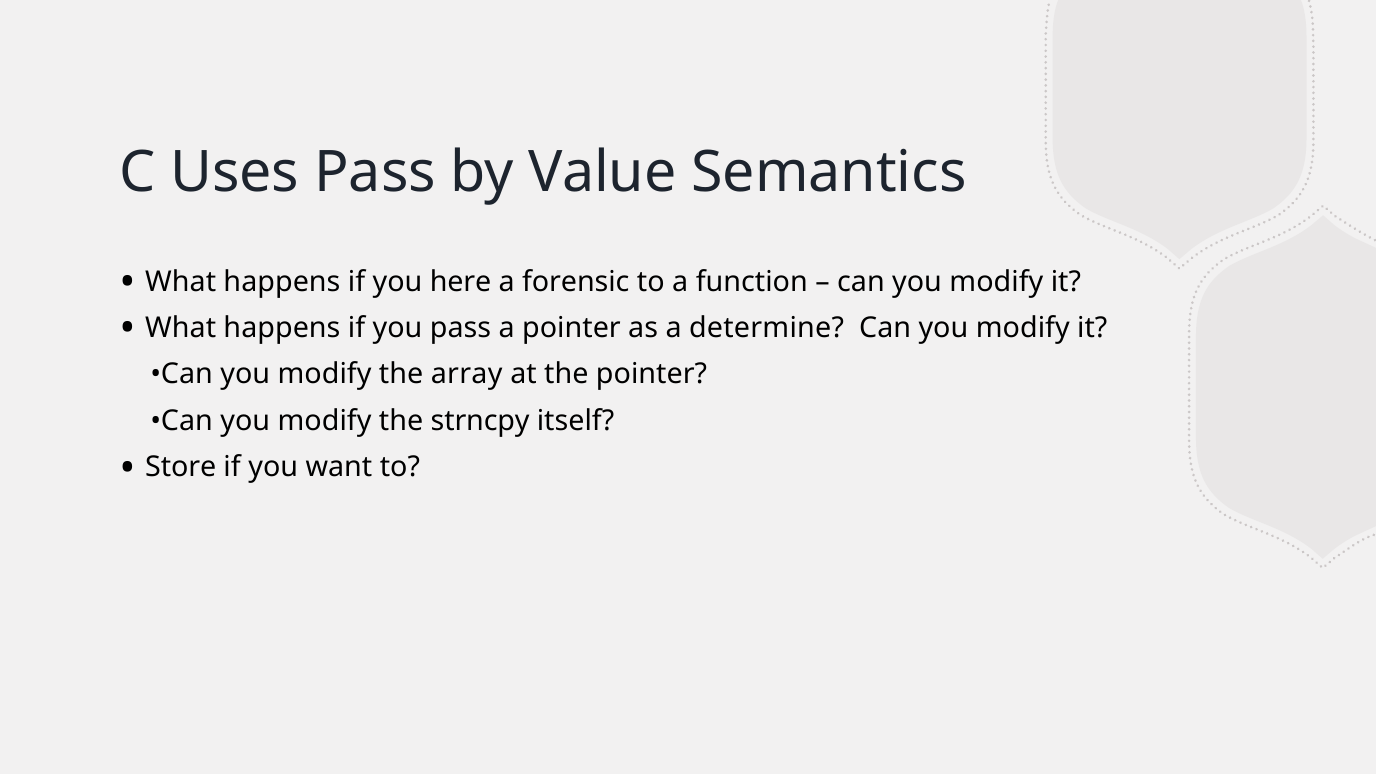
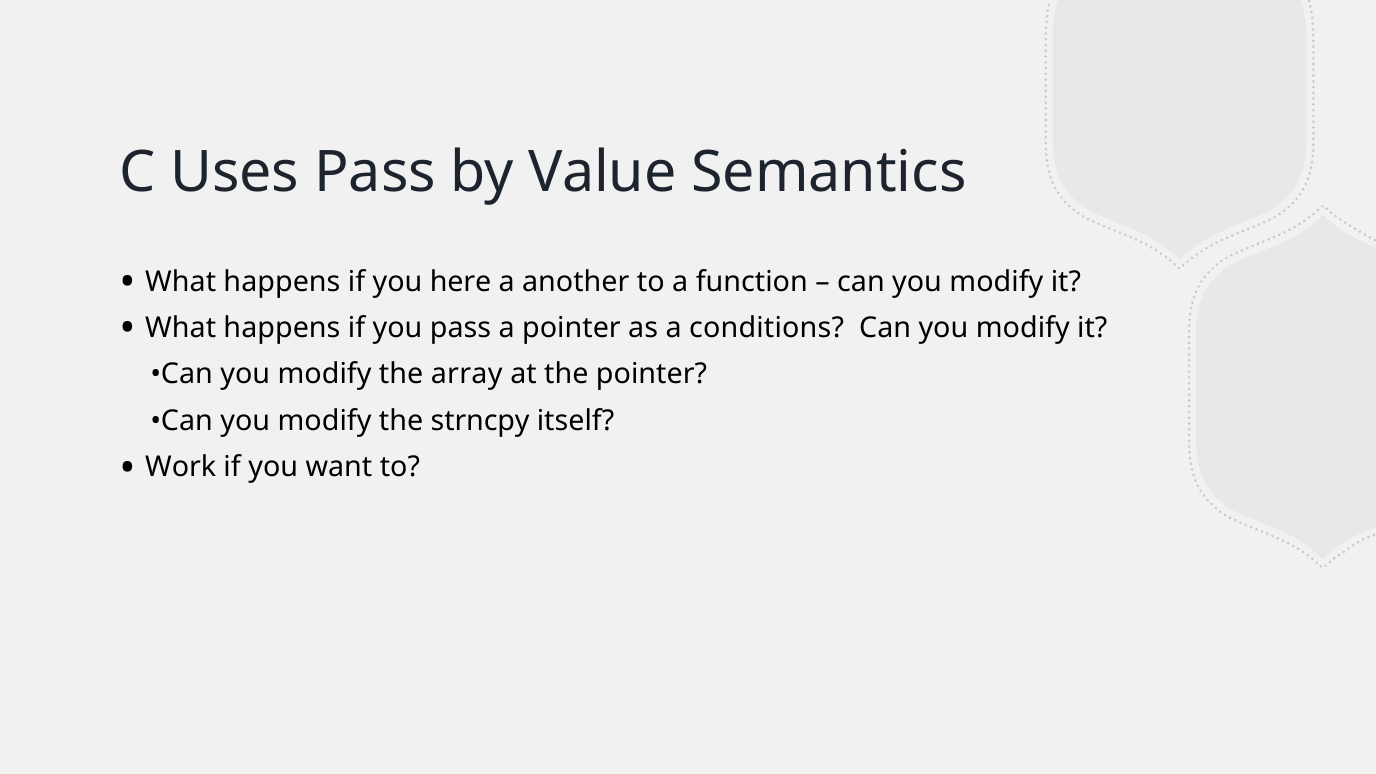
forensic: forensic -> another (576, 282)
determine: determine -> conditions (767, 328)
Store: Store -> Work (181, 467)
